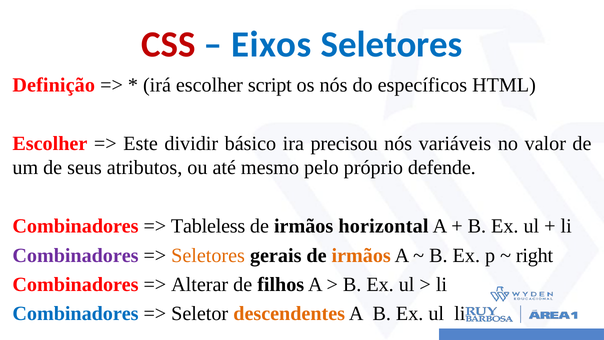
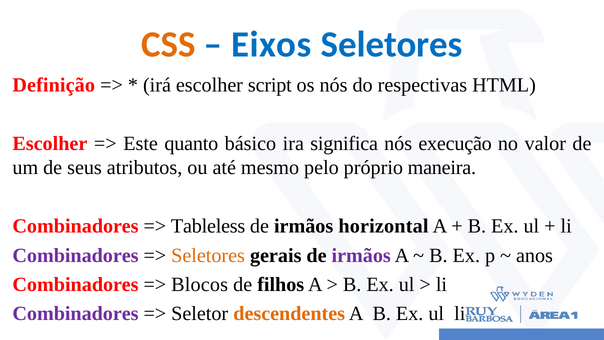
CSS colour: red -> orange (168, 44)
específicos: específicos -> respectivas (422, 85)
dividir: dividir -> quanto (191, 143)
precisou: precisou -> significa (344, 143)
variáveis: variáveis -> execução (455, 143)
defende: defende -> maneira (442, 168)
irmãos colour: orange -> purple (361, 255)
right: right -> anos (534, 255)
Alterar: Alterar -> Blocos (200, 284)
Combinadores colour: blue -> purple (75, 314)
